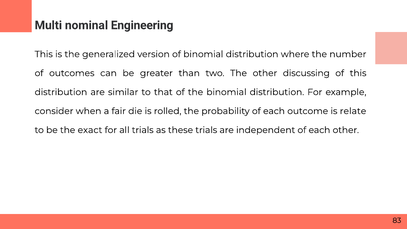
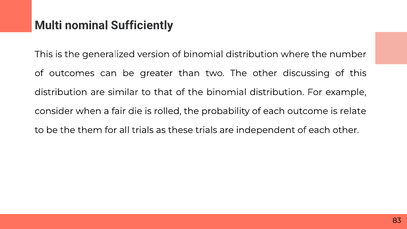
Engineering: Engineering -> Sufficiently (142, 25)
exact: exact -> them (90, 130)
